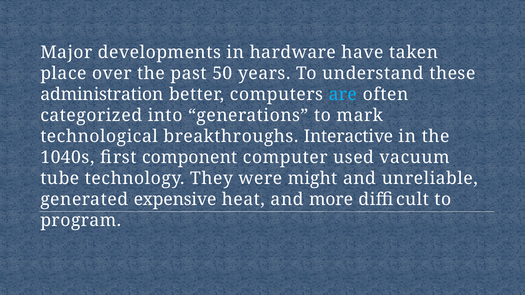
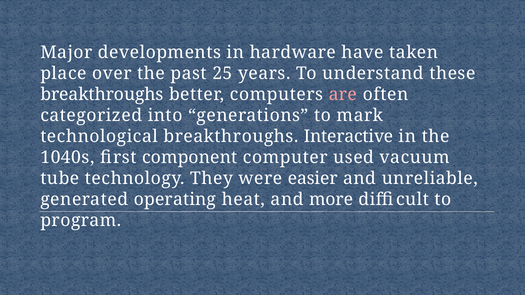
50: 50 -> 25 (222, 74)
administration: administration -> breakthroughs (102, 95)
are colour: light blue -> pink (343, 95)
might: might -> easier (313, 179)
expensive: expensive -> operating (175, 200)
